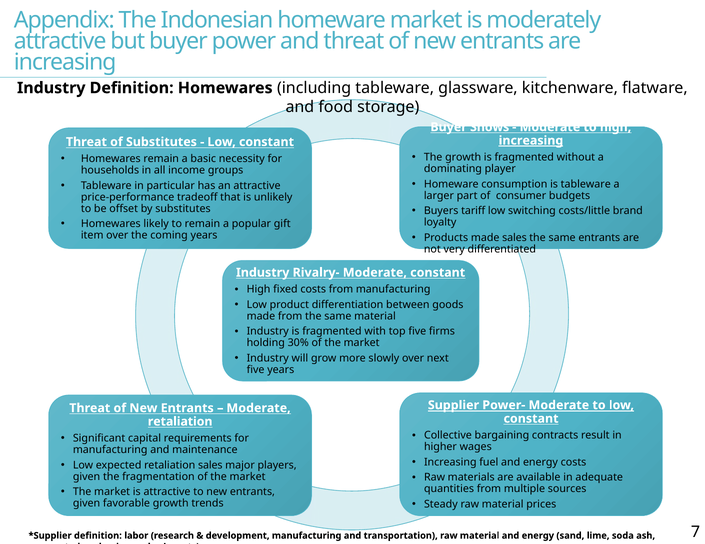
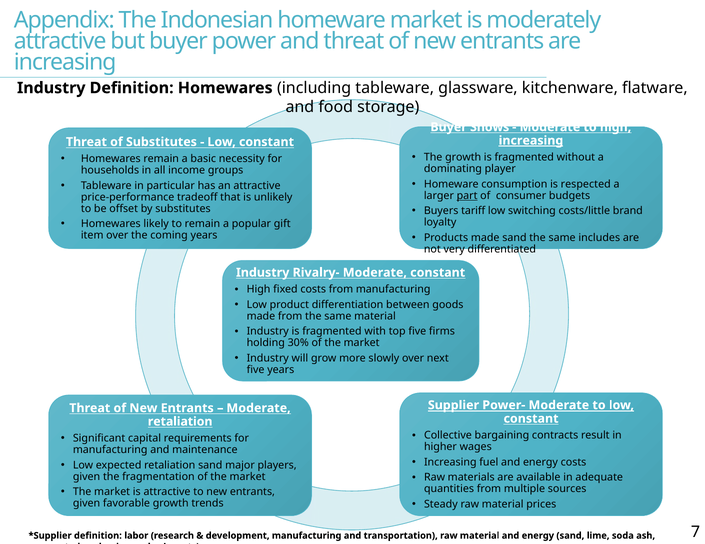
is tableware: tableware -> respected (586, 184)
part underline: none -> present (467, 196)
made sales: sales -> sand (514, 238)
same entrants: entrants -> includes (599, 238)
retaliation sales: sales -> sand (210, 466)
